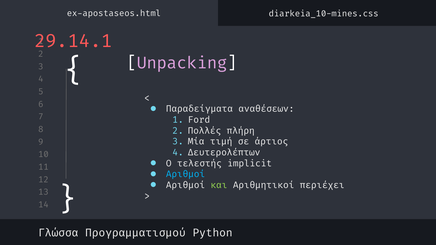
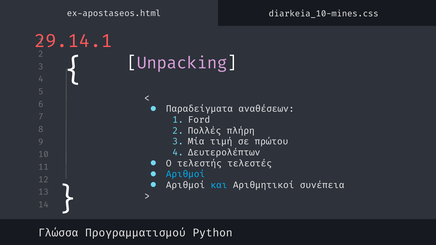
άρτιος: άρτιος -> πρώτου (271, 142)
implicit: implicit -> τελεστές (250, 164)
και colour: light green -> light blue (219, 185)
περιέχει: περιέχει -> συνέπεια (322, 185)
